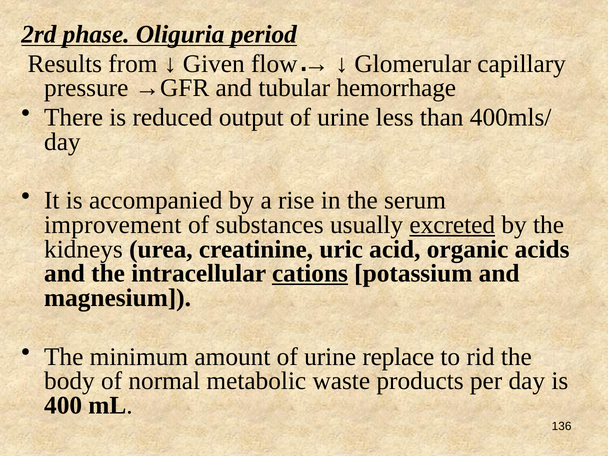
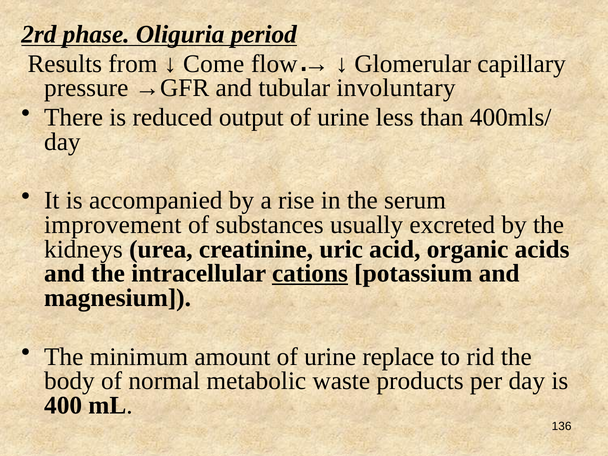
Given: Given -> Come (214, 64)
hemorrhage: hemorrhage -> involuntary (396, 88)
excreted underline: present -> none (452, 225)
